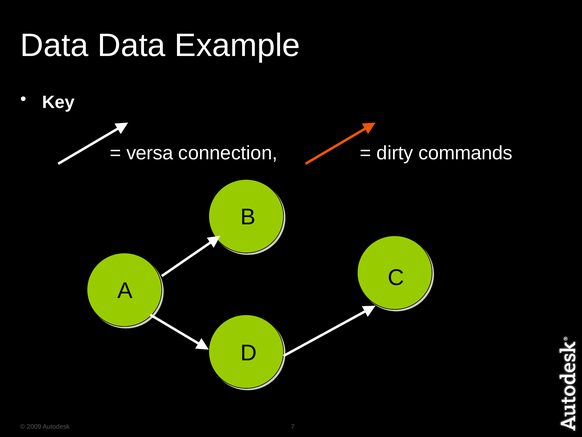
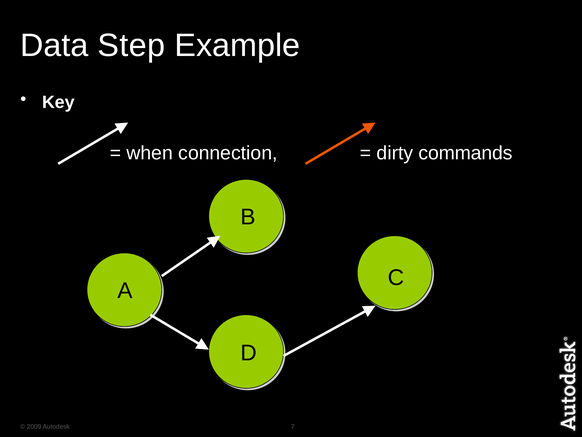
Data Data: Data -> Step (131, 45)
versa: versa -> when (150, 153)
